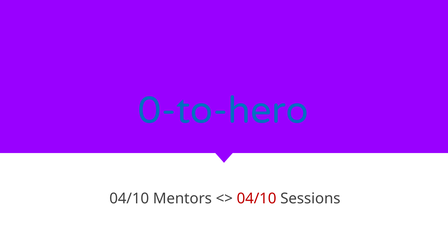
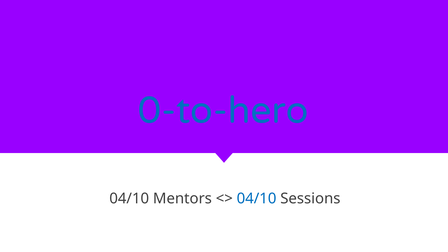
04/10 colour: red -> blue (257, 198)
